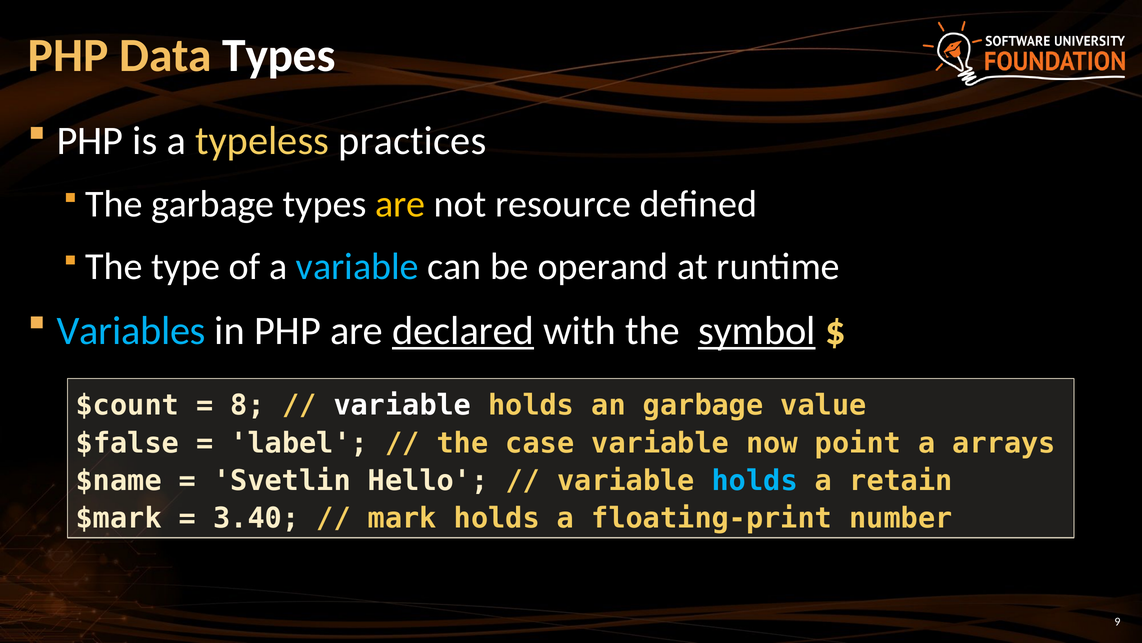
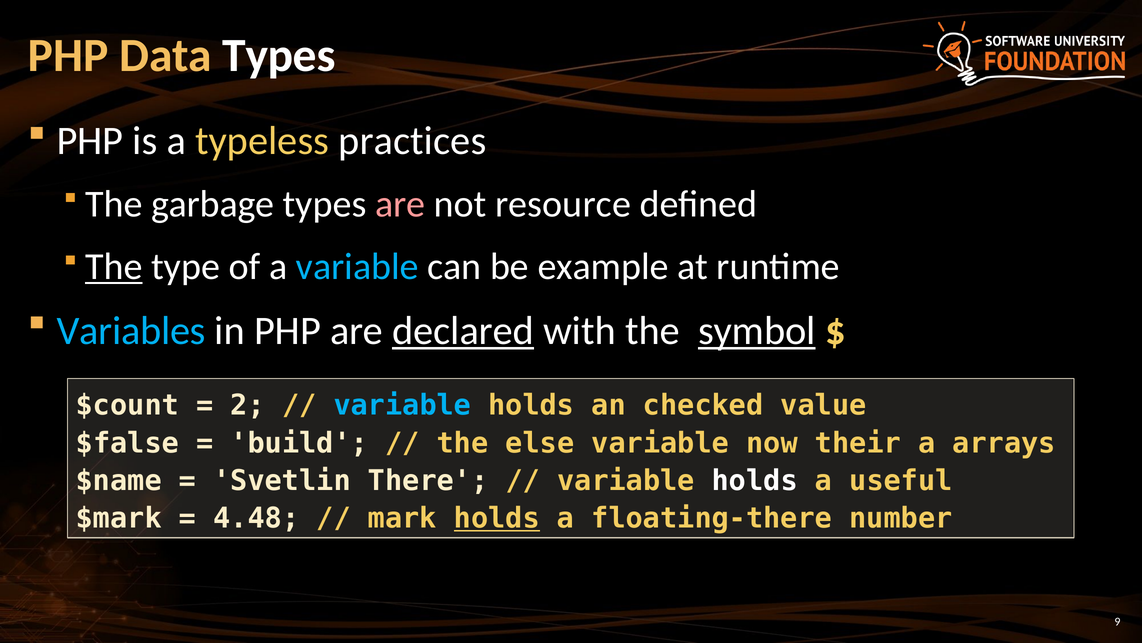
are colour: yellow -> pink (400, 204)
The underline: none -> present (114, 267)
operand: operand -> example (603, 267)
8: 8 -> 2 (248, 405)
variable colour: white -> light blue (402, 405)
an garbage: garbage -> checked (703, 405)
label: label -> build (299, 443)
case: case -> else (540, 443)
point: point -> their (858, 443)
Hello: Hello -> There (428, 480)
holds colour: light blue -> white (755, 480)
retain: retain -> useful (901, 480)
3.40: 3.40 -> 4.48 (256, 518)
holds underline: none -> present (497, 518)
floating-print: floating-print -> floating-there (712, 518)
